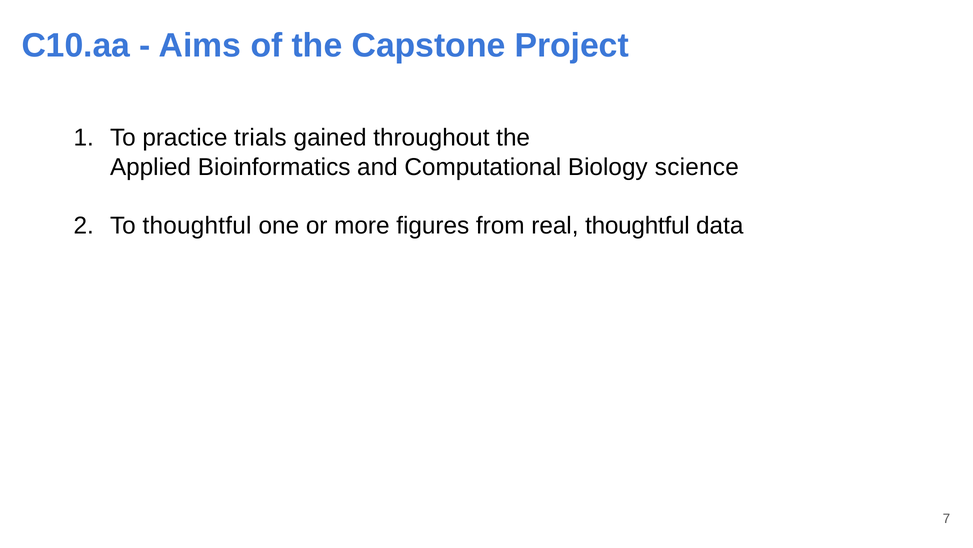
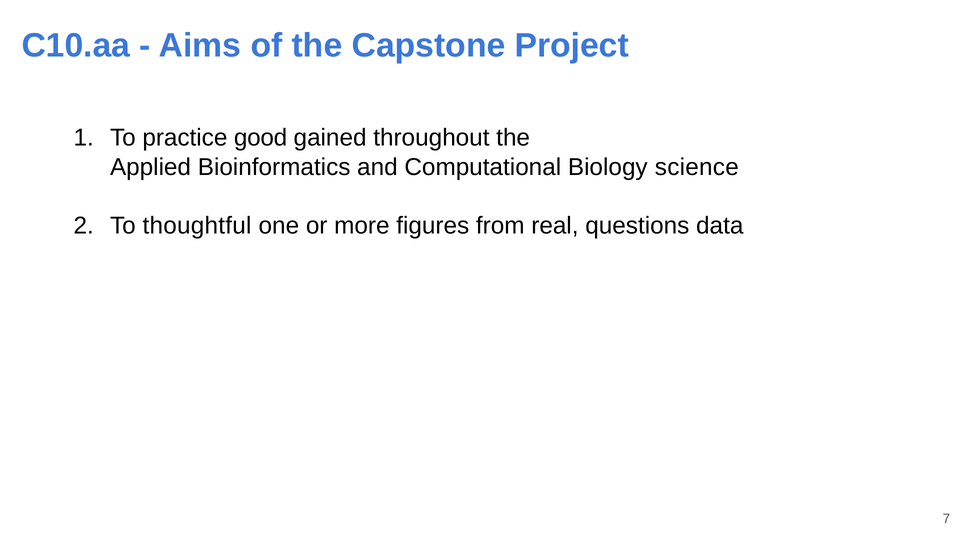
trials: trials -> good (261, 138)
real thoughtful: thoughtful -> questions (637, 225)
